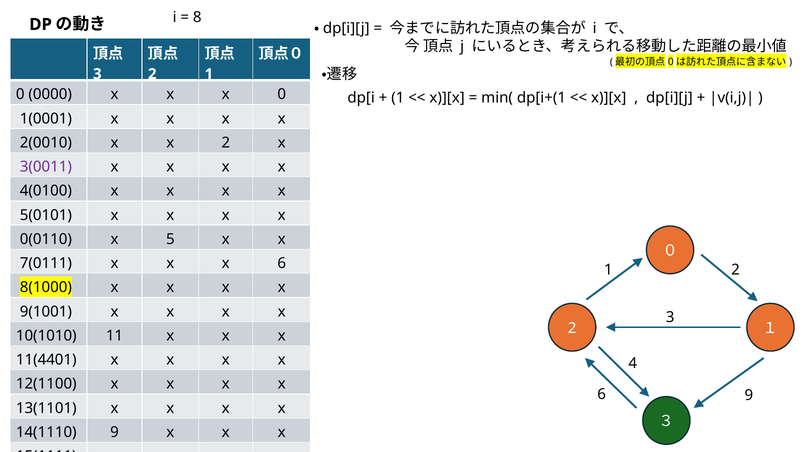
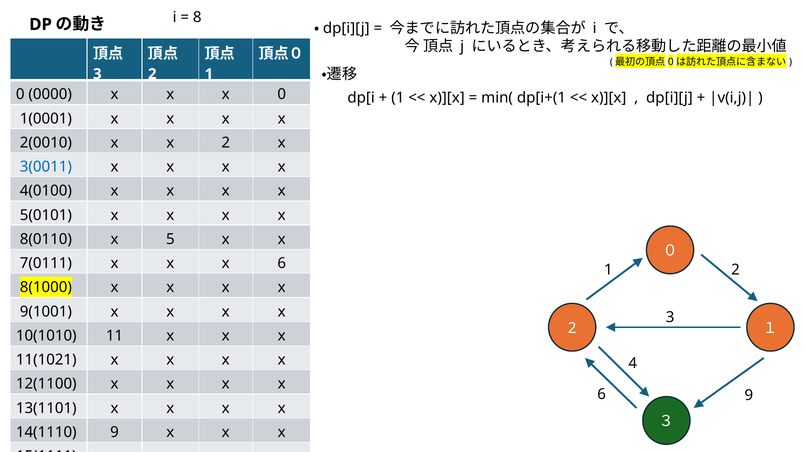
3(0011 colour: purple -> blue (46, 167)
0(0110: 0(0110 -> 8(0110 (46, 239)
11(4401: 11(4401 -> 11(1021 (46, 360)
